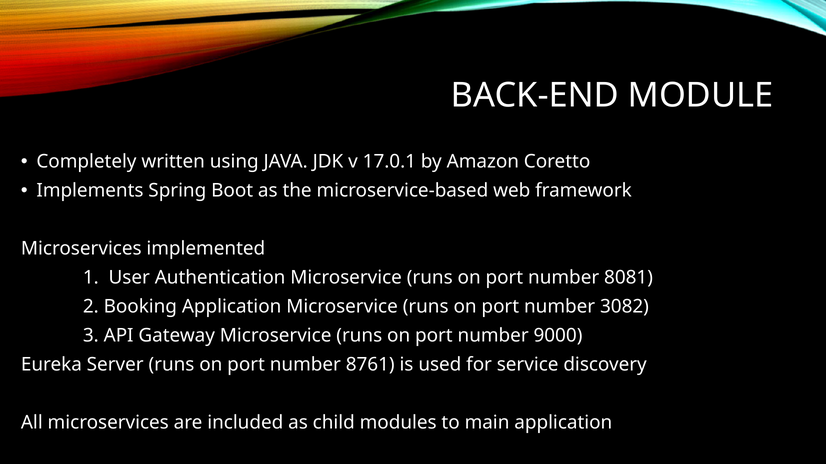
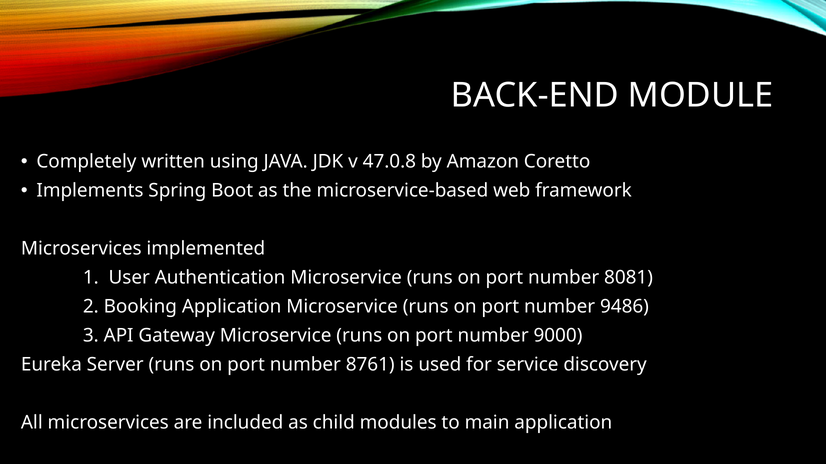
17.0.1: 17.0.1 -> 47.0.8 (389, 162)
3082: 3082 -> 9486 (624, 307)
